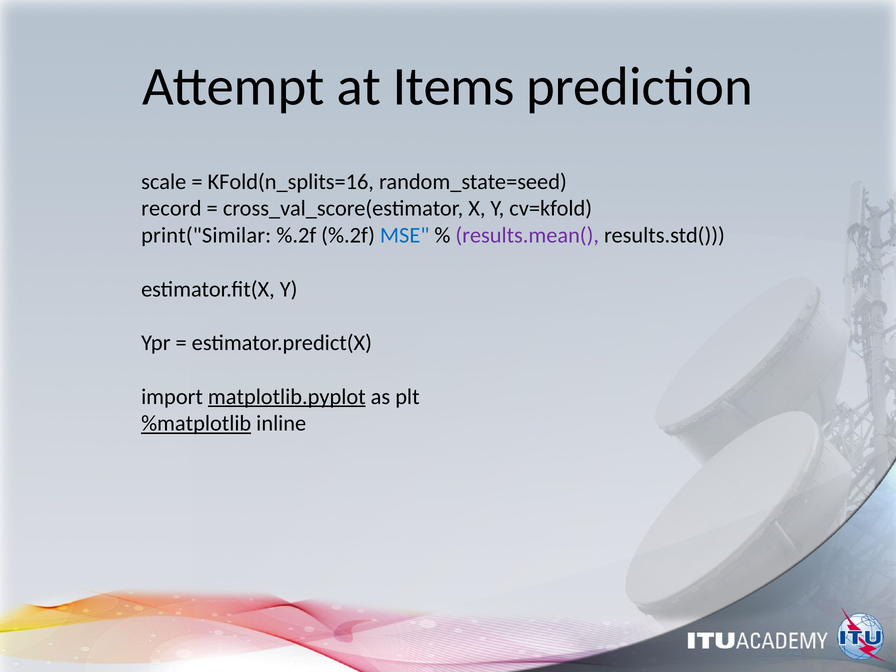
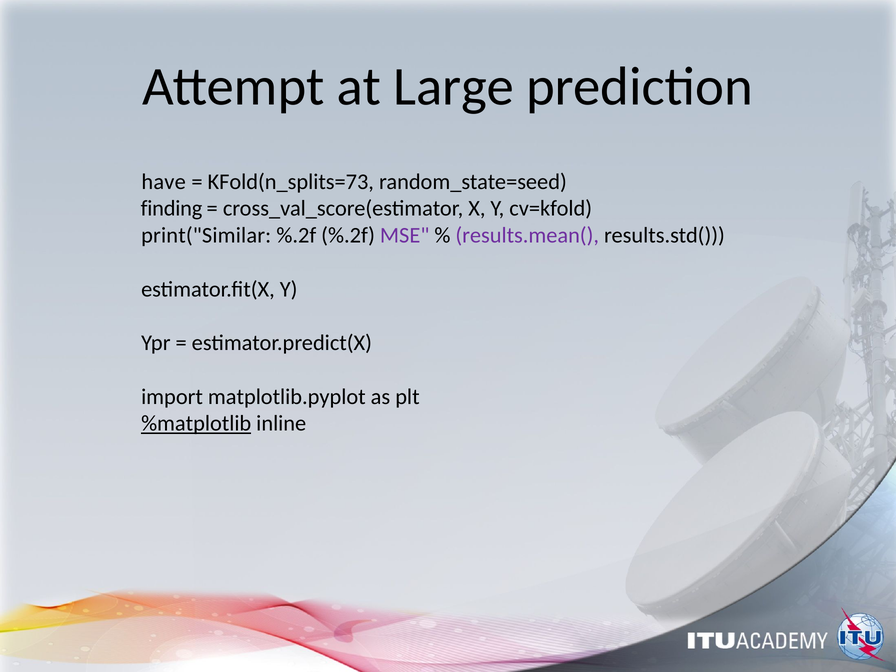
Items: Items -> Large (454, 87)
scale: scale -> have (164, 182)
KFold(n_splits=16: KFold(n_splits=16 -> KFold(n_splits=73 (291, 182)
record: record -> finding (172, 209)
MSE colour: blue -> purple (405, 235)
matplotlib.pyplot underline: present -> none (287, 397)
